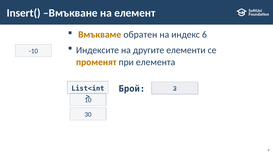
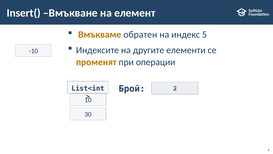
6: 6 -> 5 (204, 35)
елемента: елемента -> операции (156, 62)
